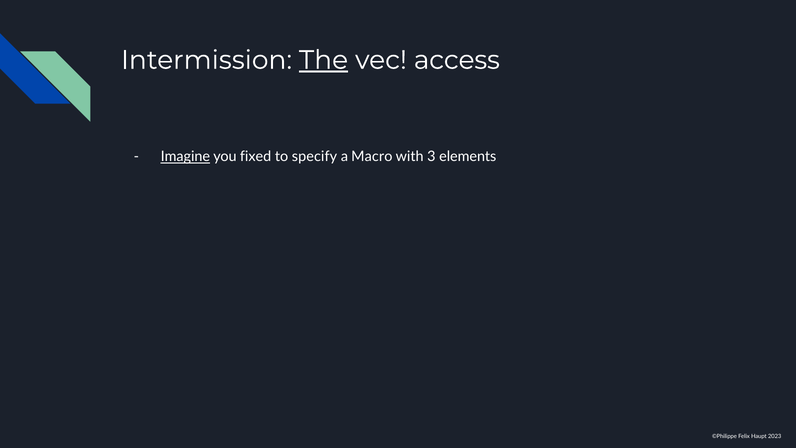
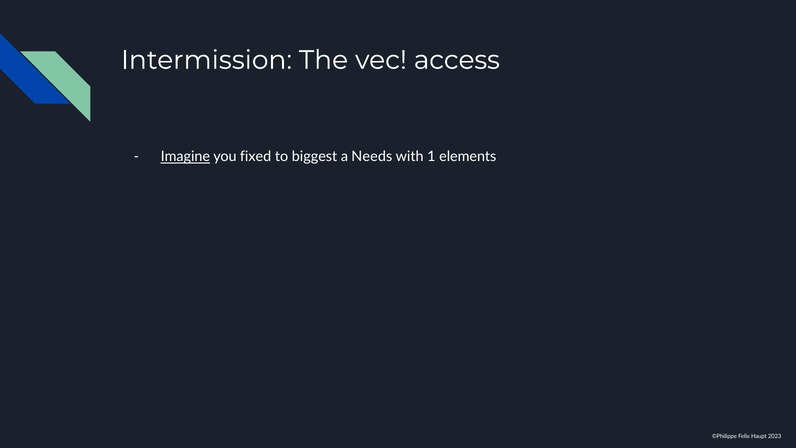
The underline: present -> none (324, 60)
specify: specify -> biggest (315, 157)
Macro: Macro -> Needs (372, 157)
3: 3 -> 1 (431, 157)
